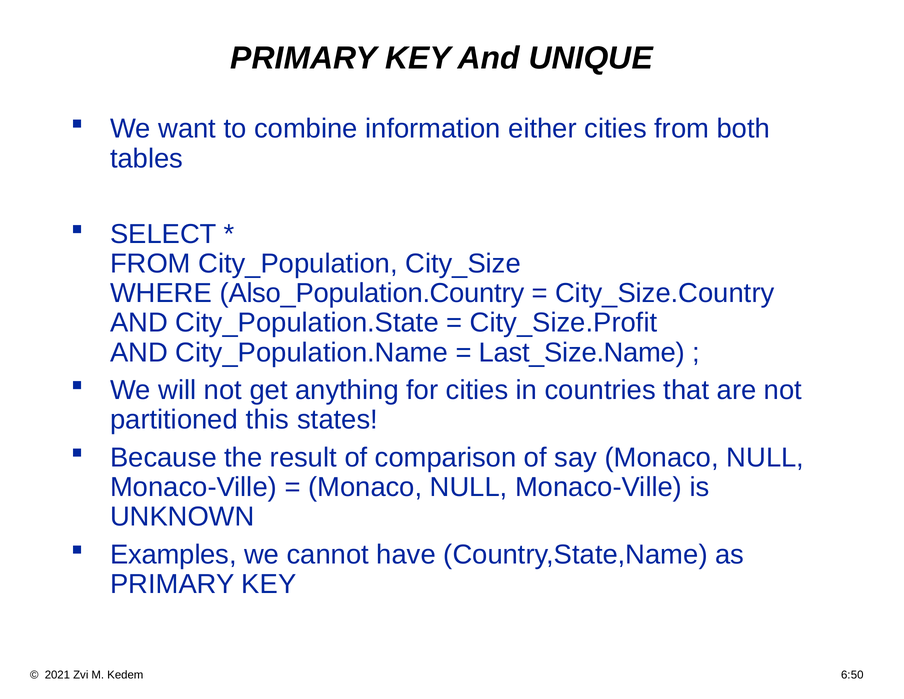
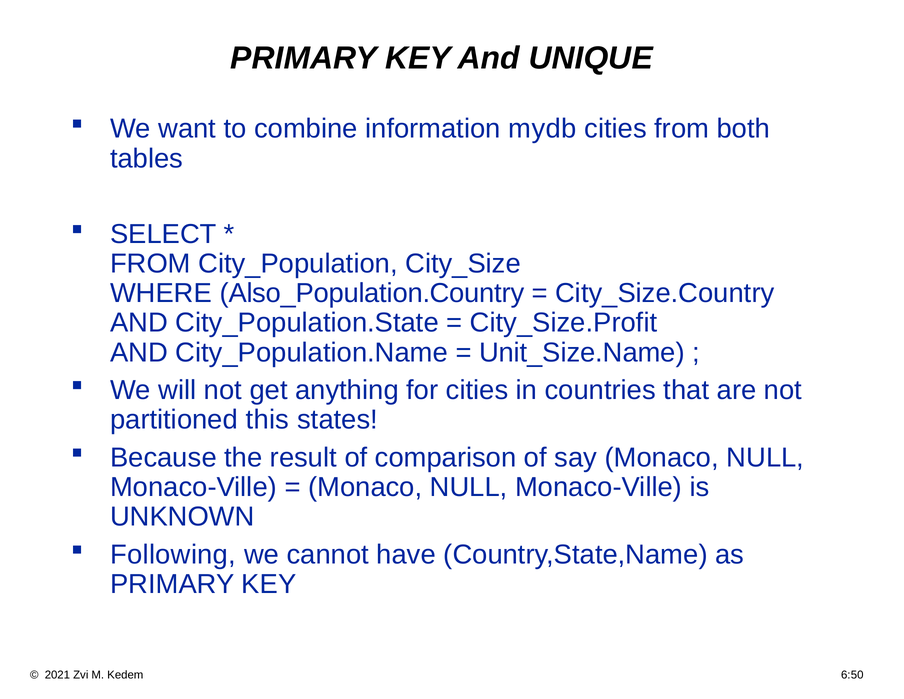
either: either -> mydb (542, 129)
Last_Size.Name: Last_Size.Name -> Unit_Size.Name (582, 352)
Examples: Examples -> Following (173, 554)
